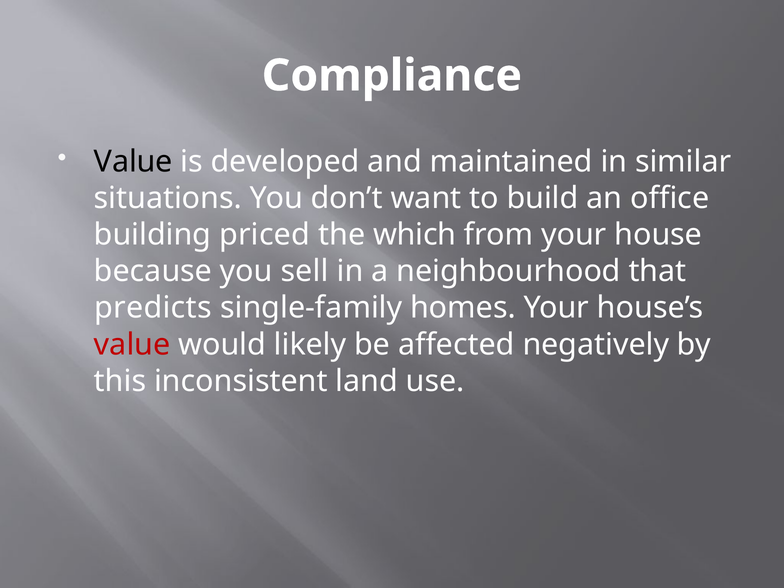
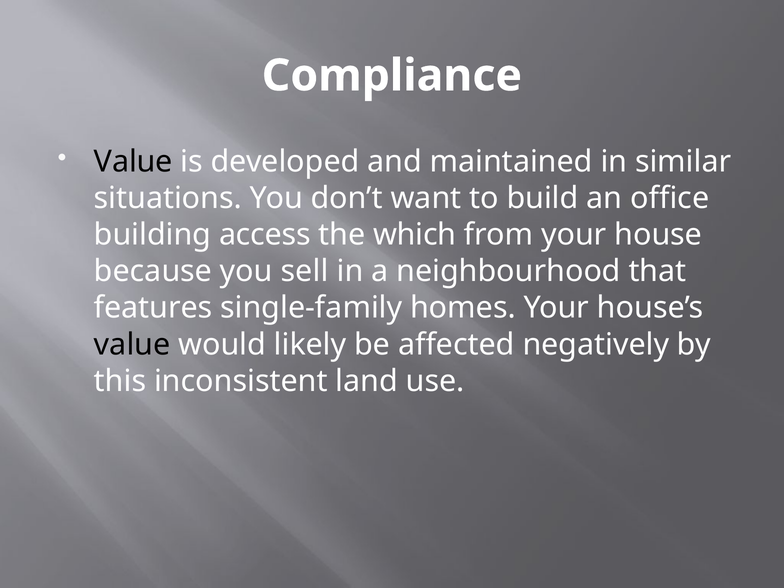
priced: priced -> access (265, 235)
predicts: predicts -> features (153, 308)
value colour: red -> black (132, 345)
